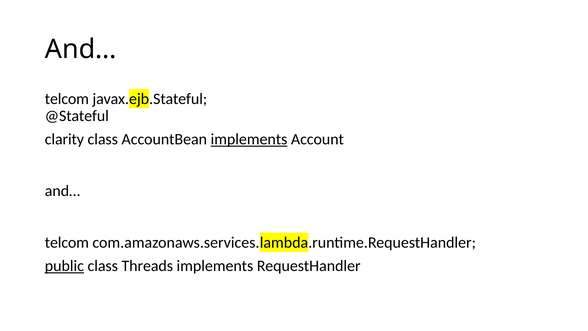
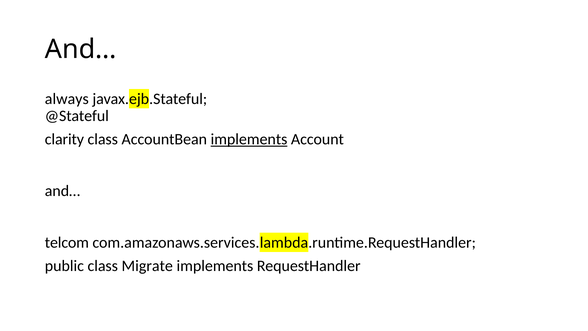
telcom: telcom -> always (67, 99)
public underline: present -> none (64, 266)
Threads: Threads -> Migrate (147, 266)
